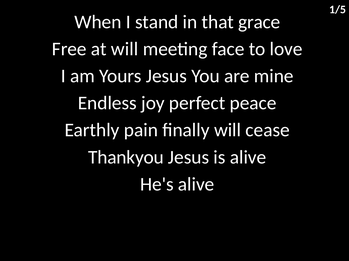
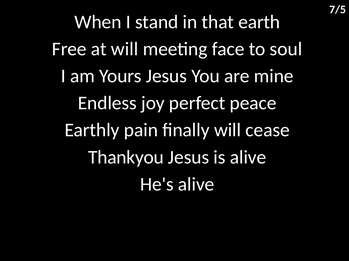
1/5: 1/5 -> 7/5 (338, 10)
grace: grace -> earth (259, 22)
love: love -> soul (286, 49)
